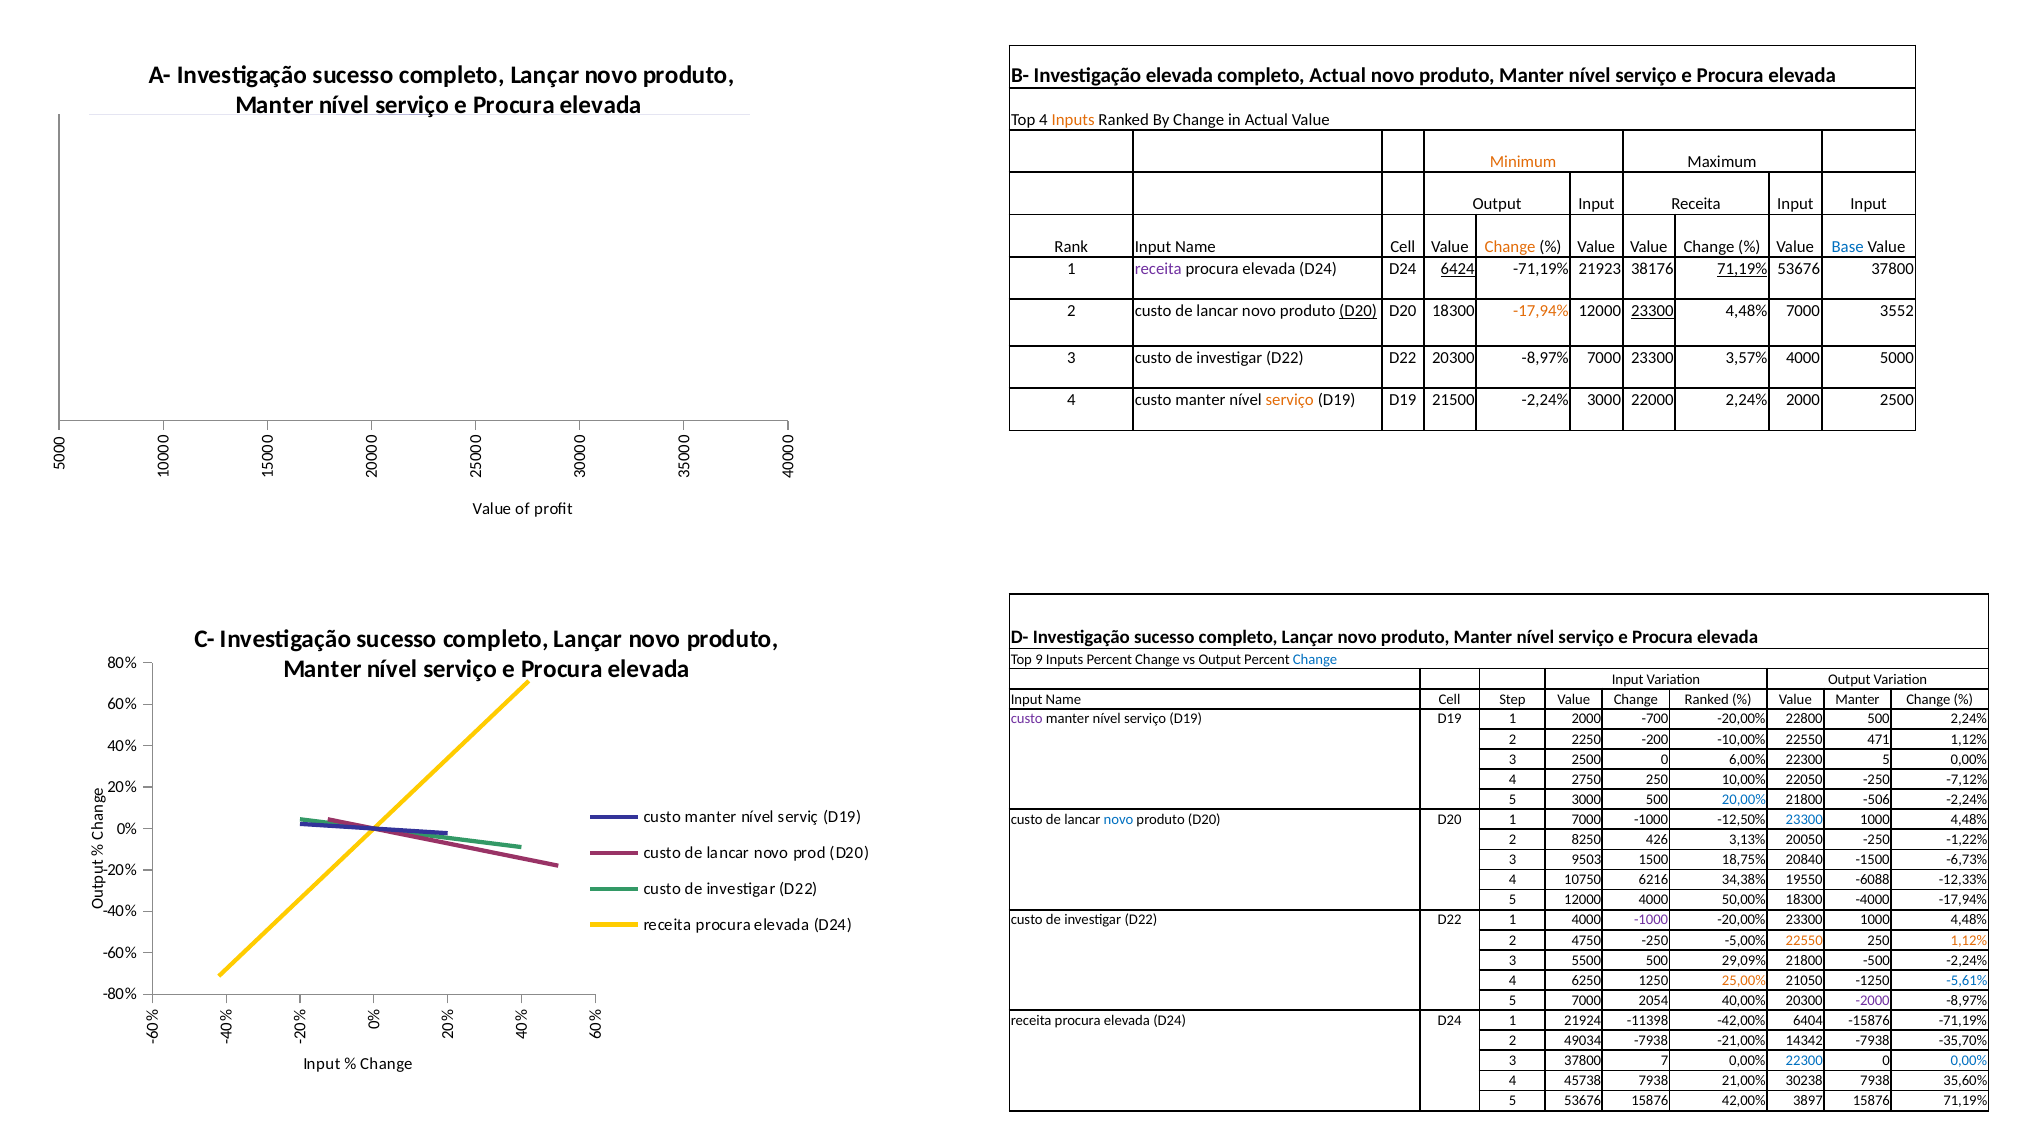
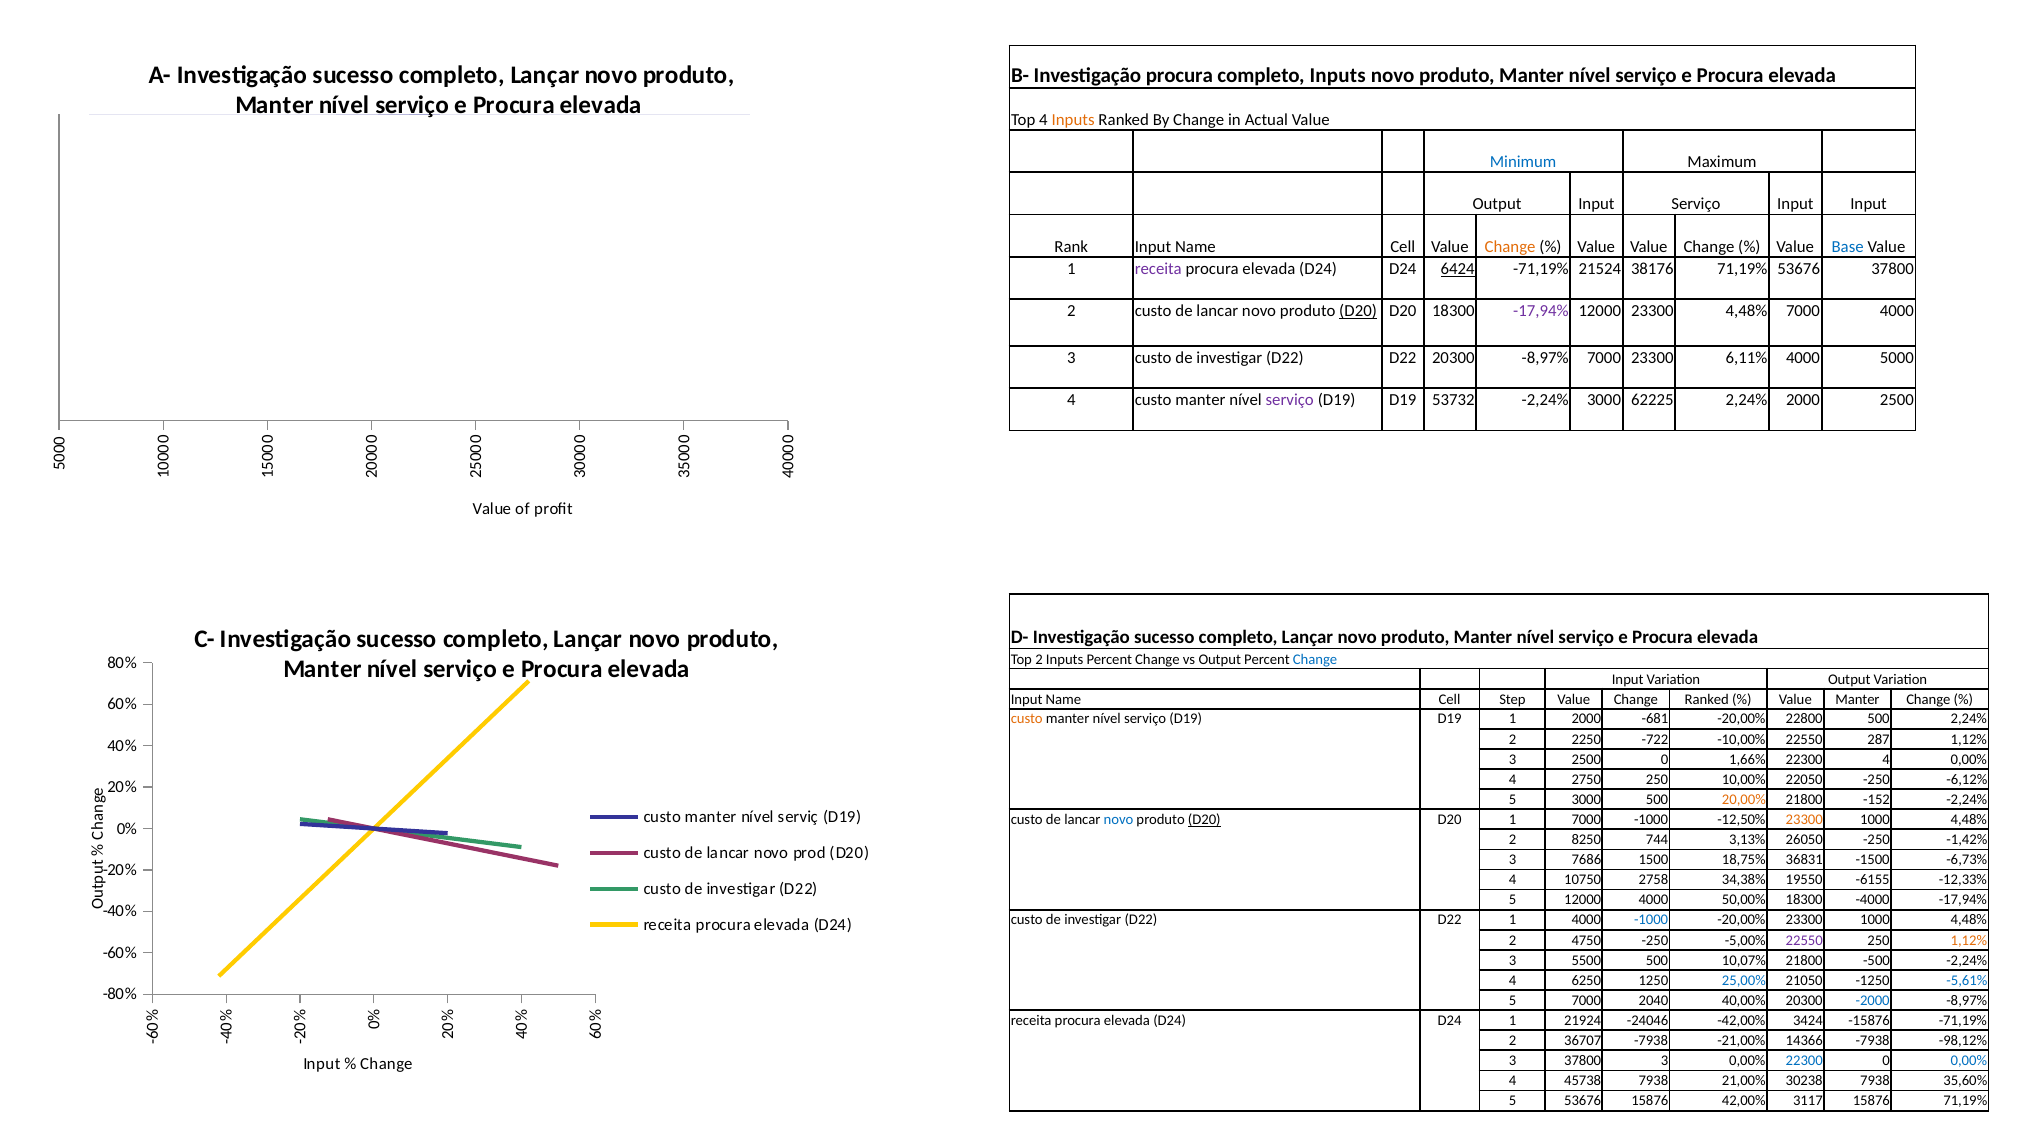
Investigação elevada: elevada -> procura (1179, 75)
completo Actual: Actual -> Inputs (1338, 75)
Minimum colour: orange -> blue (1523, 162)
Input Receita: Receita -> Serviço (1696, 204)
21923: 21923 -> 21524 (1600, 269)
71,19% underline: present -> none (1742, 269)
-17,94% colour: orange -> purple (1541, 311)
23300 underline: present -> none (1652, 311)
7000 3552: 3552 -> 4000 (1897, 311)
3,57%: 3,57% -> 6,11% (1747, 358)
serviço colour: orange -> purple (1290, 400)
21500: 21500 -> 53732 (1453, 400)
22000: 22000 -> 62225 (1652, 400)
Top 9: 9 -> 2 (1039, 659)
custo colour: purple -> orange (1027, 719)
-700: -700 -> -681 (1655, 719)
-200: -200 -> -722 (1655, 739)
471: 471 -> 287 (1879, 739)
6,00%: 6,00% -> 1,66% (1747, 759)
22300 5: 5 -> 4 (1886, 759)
-7,12%: -7,12% -> -6,12% (1967, 779)
20,00% colour: blue -> orange (1744, 799)
-506: -506 -> -152 (1877, 799)
D20 underline: none -> present (1204, 819)
23300 colour: blue -> orange (1804, 819)
426: 426 -> 744 (1657, 839)
20050: 20050 -> 26050 (1804, 839)
-1,22%: -1,22% -> -1,42% (1967, 839)
9503: 9503 -> 7686 (1586, 860)
20840: 20840 -> 36831 (1804, 860)
6216: 6216 -> 2758 (1654, 880)
-6088: -6088 -> -6155 (1873, 880)
-1000 colour: purple -> blue (1651, 920)
22550 colour: orange -> purple (1804, 940)
29,09%: 29,09% -> 10,07% (1744, 960)
25,00% colour: orange -> blue (1744, 980)
2054: 2054 -> 2040 (1654, 1000)
-2000 colour: purple -> blue (1873, 1000)
-11398: -11398 -> -24046 (1648, 1020)
6404: 6404 -> 3424 (1808, 1020)
49034: 49034 -> 36707 (1583, 1040)
14342: 14342 -> 14366 (1804, 1040)
-35,70%: -35,70% -> -98,12% (1963, 1040)
37800 7: 7 -> 3 (1665, 1060)
3897: 3897 -> 3117 (1808, 1101)
